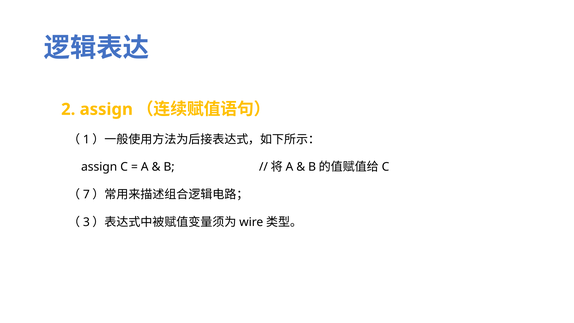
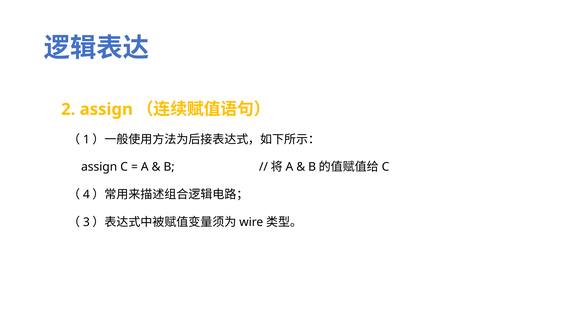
7: 7 -> 4 (86, 194)
